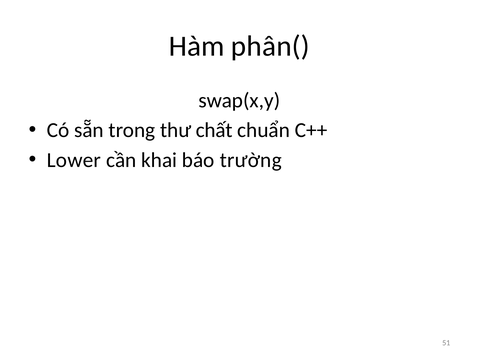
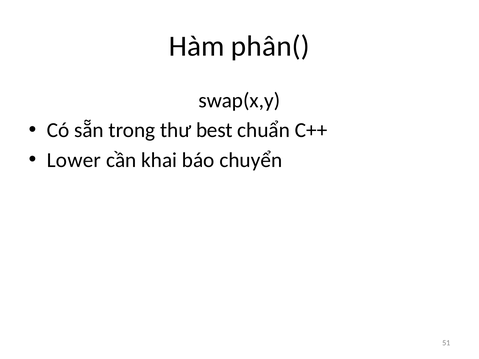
chất: chất -> best (214, 130)
trường: trường -> chuyển (251, 160)
